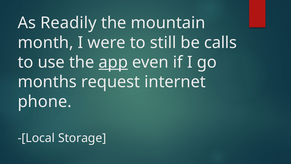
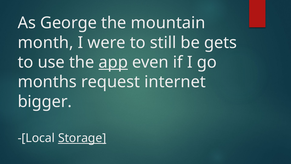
Readily: Readily -> George (69, 23)
calls: calls -> gets (220, 43)
phone: phone -> bigger (45, 101)
Storage underline: none -> present (82, 138)
